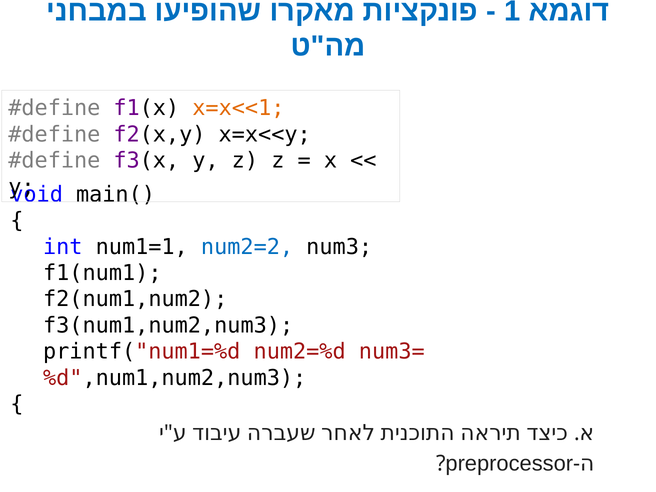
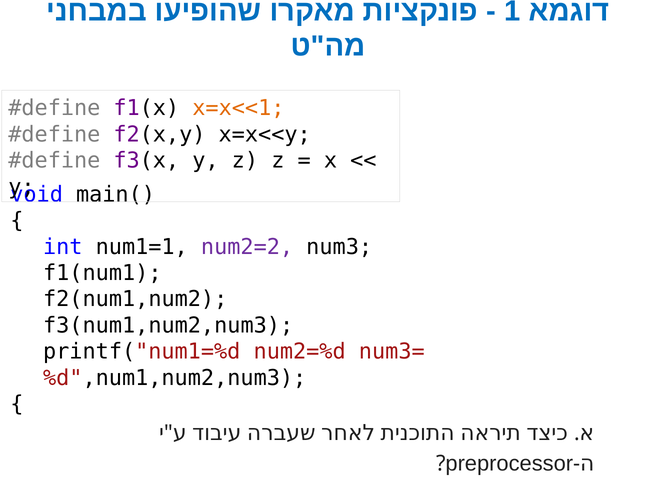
num2=2 colour: blue -> purple (247, 247)
